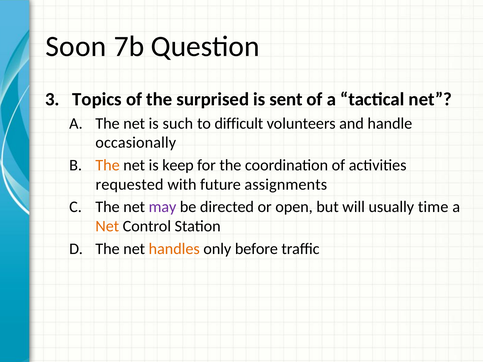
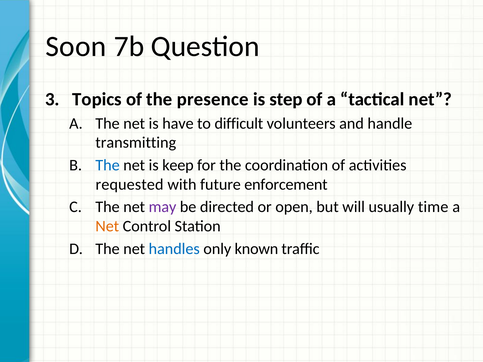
surprised: surprised -> presence (213, 99)
sent: sent -> step (286, 99)
such: such -> have (178, 123)
occasionally: occasionally -> transmitting (136, 143)
The colour: orange -> blue (108, 165)
assignments: assignments -> enforcement (286, 185)
handles colour: orange -> blue (174, 249)
before: before -> known (256, 249)
